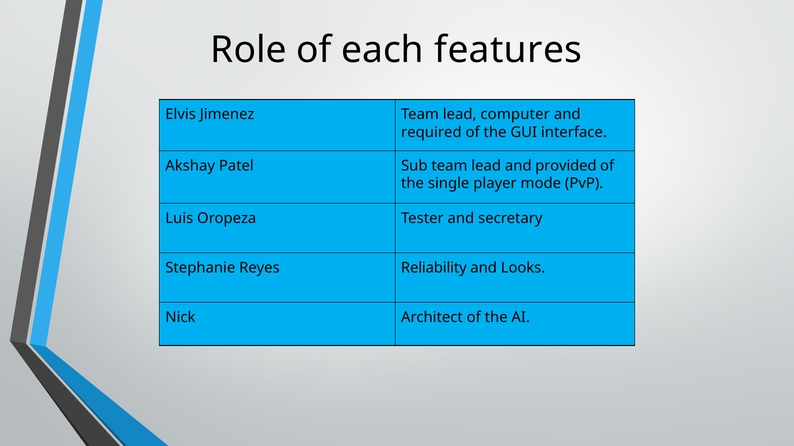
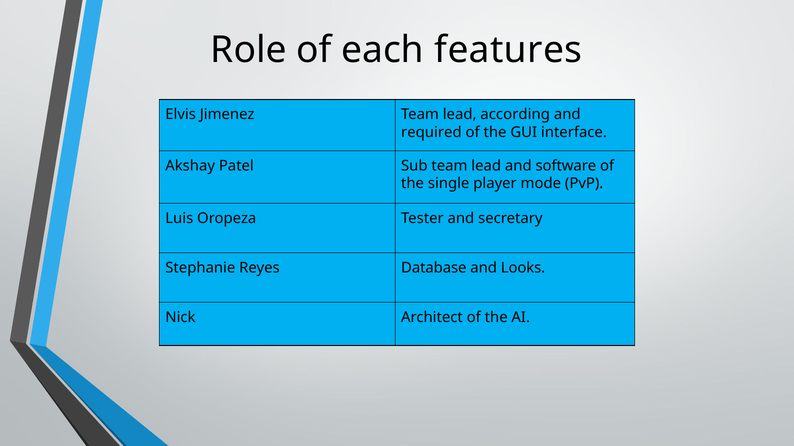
computer: computer -> according (515, 115)
provided: provided -> software (566, 166)
Reliability: Reliability -> Database (434, 268)
